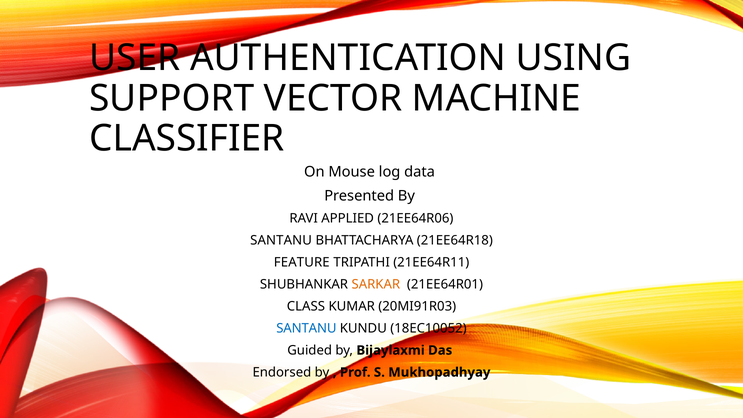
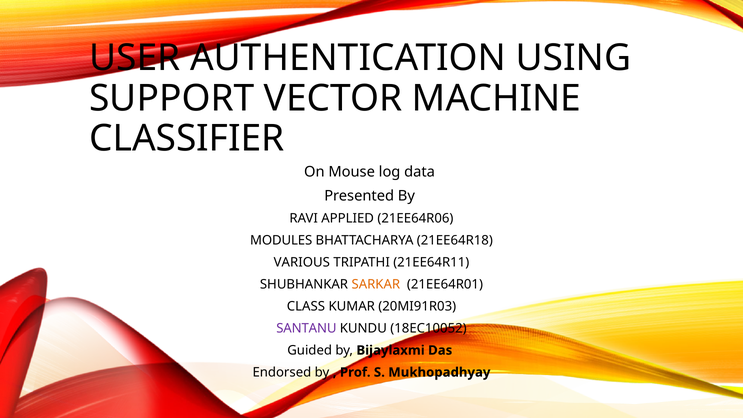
SANTANU: SANTANU -> MODULES (281, 240)
FEATURE: FEATURE -> VARIOUS (302, 262)
SANTANU colour: blue -> purple (306, 328)
